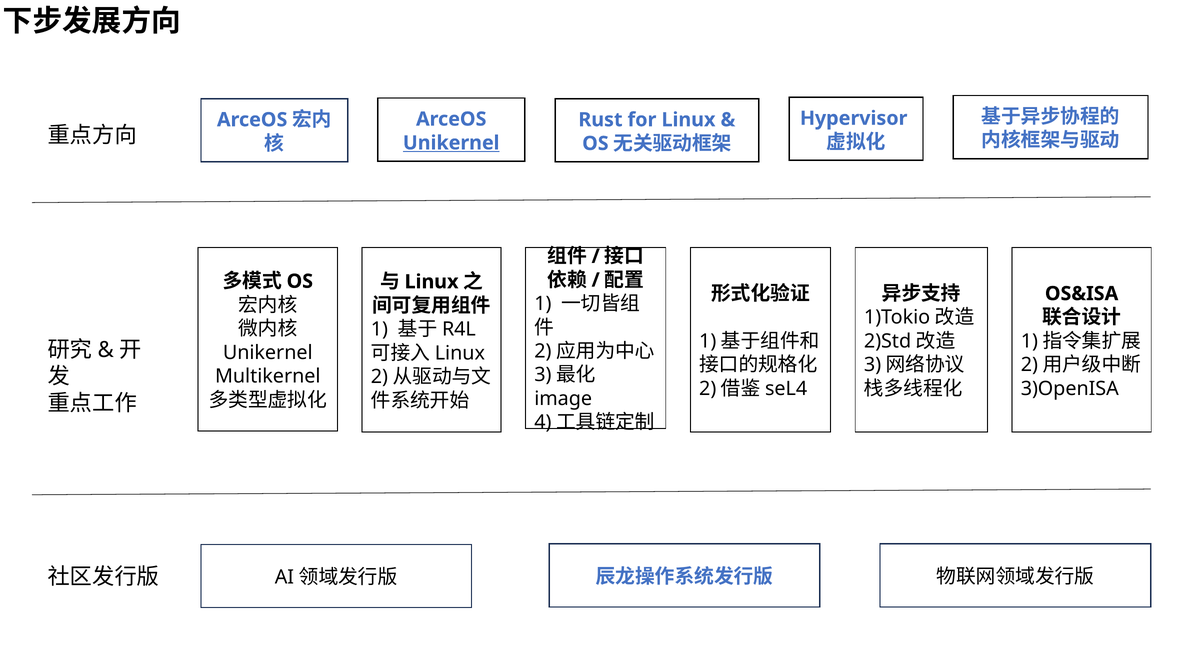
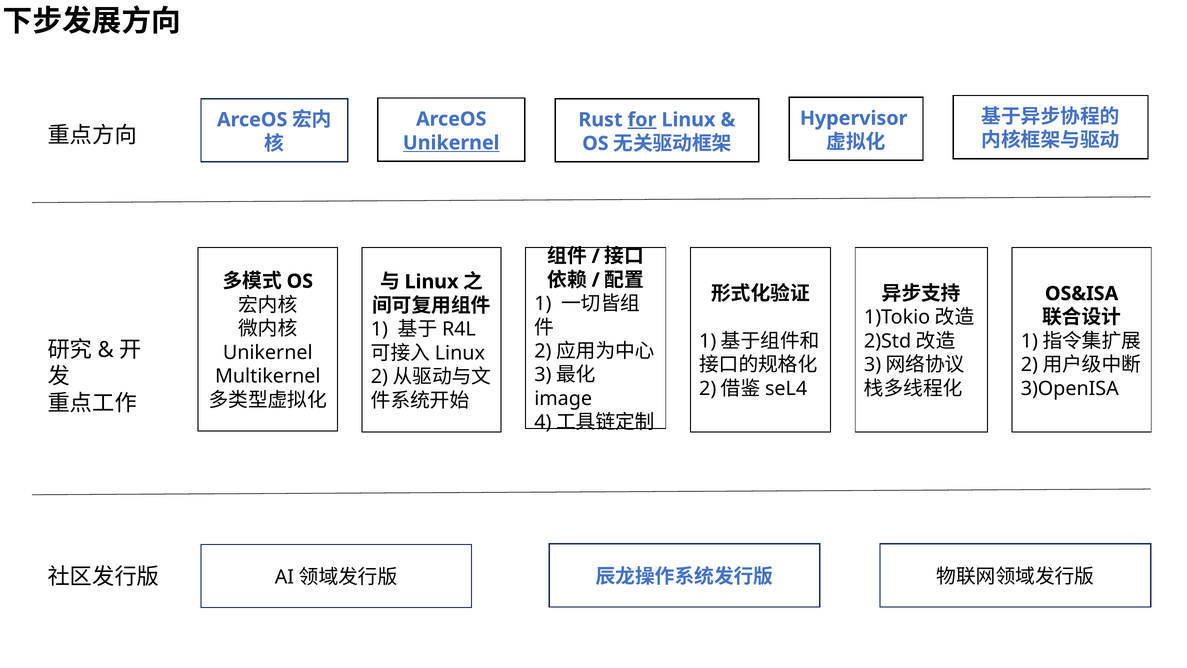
for underline: none -> present (642, 120)
